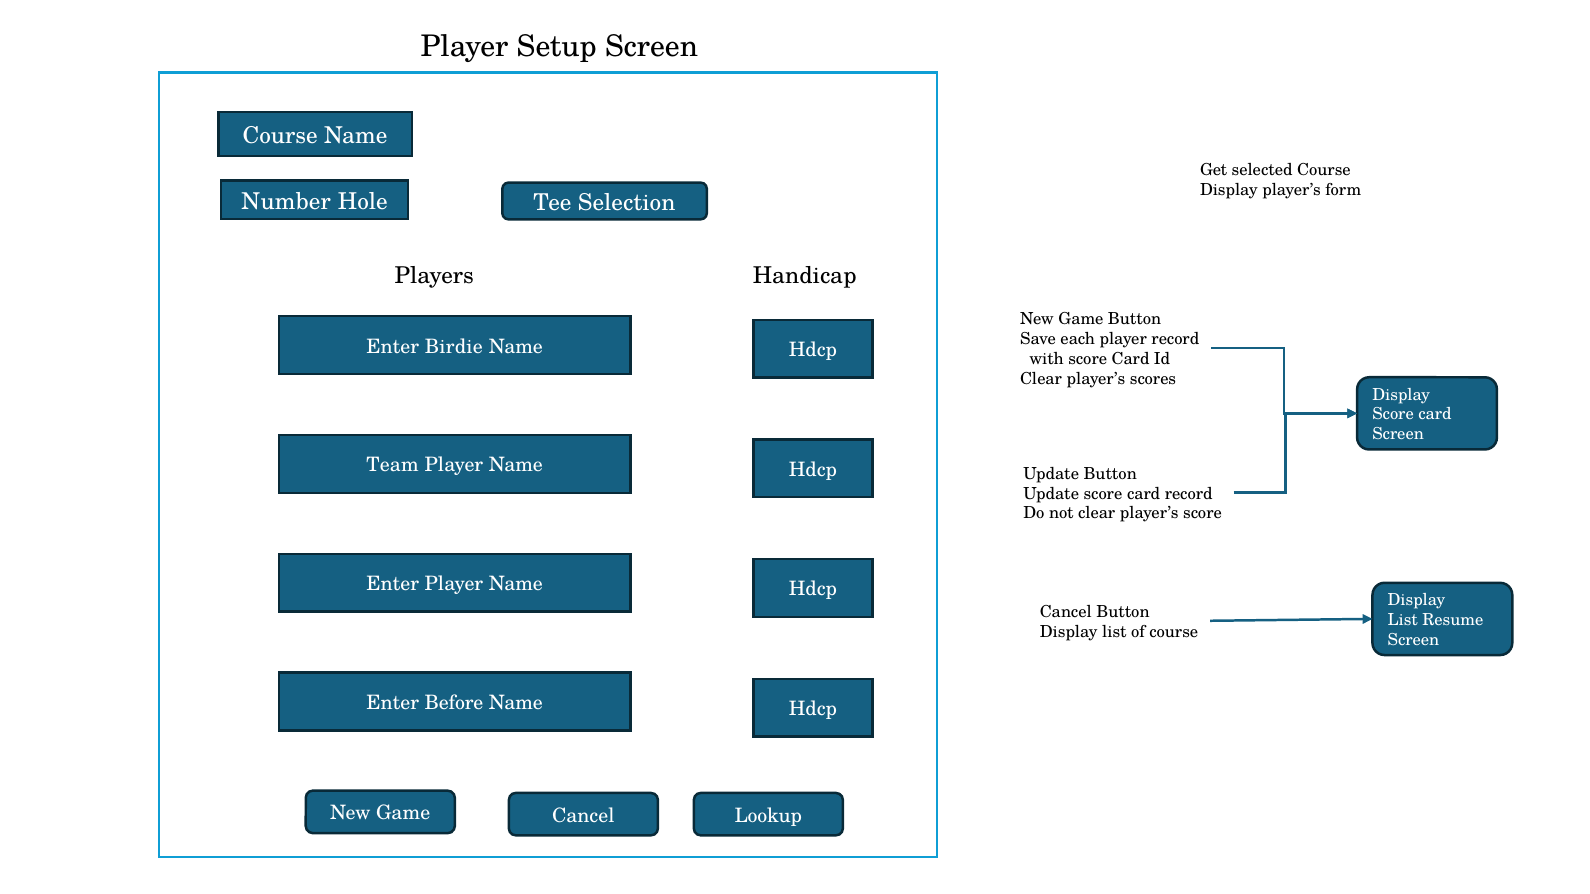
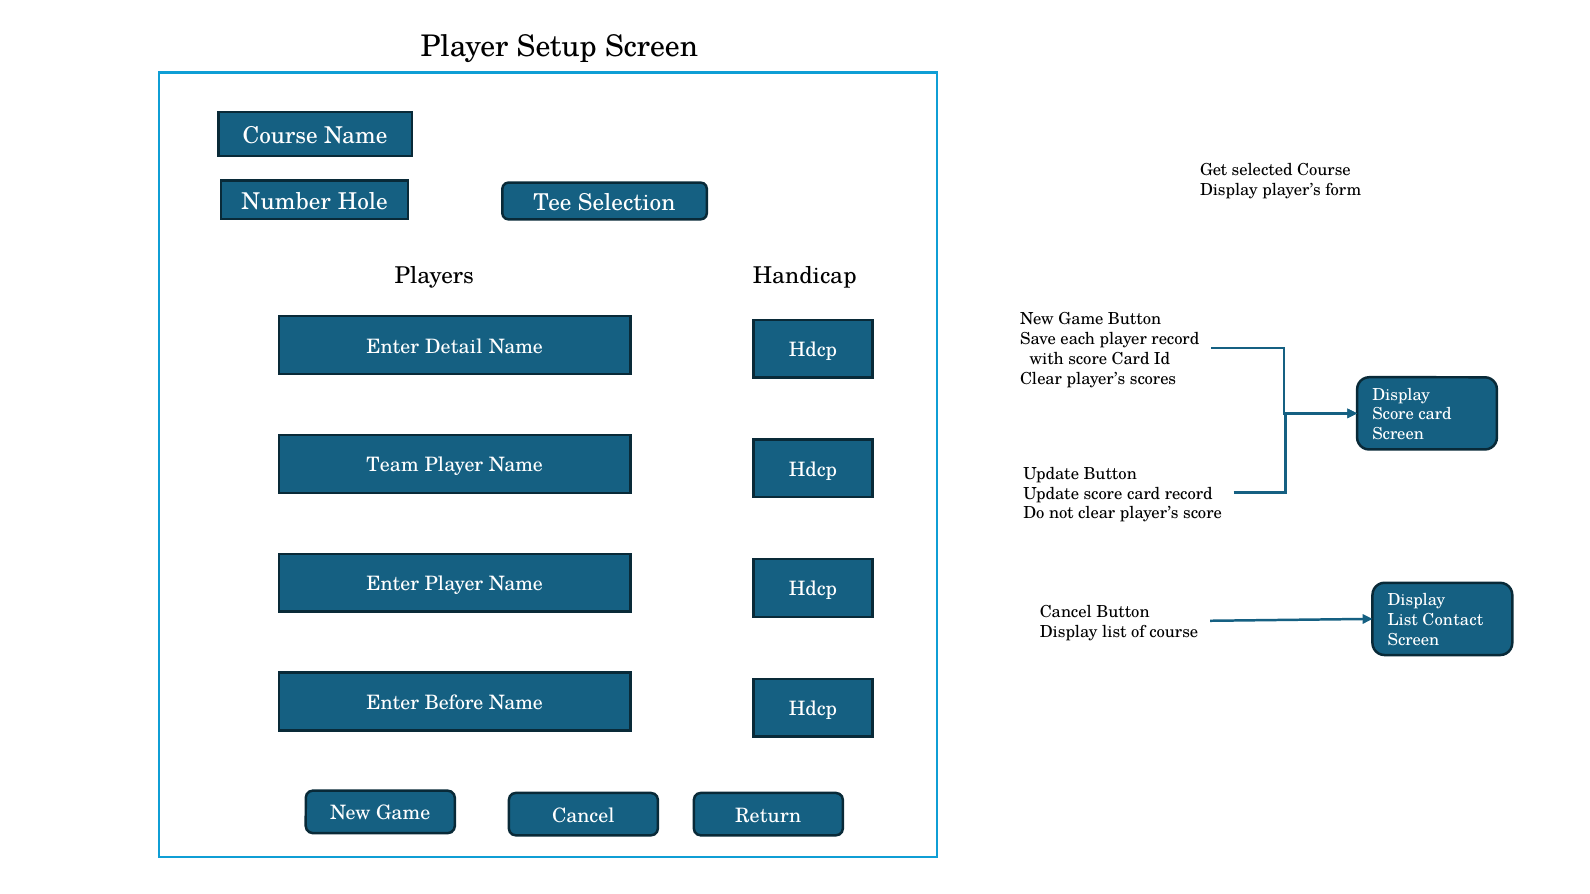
Birdie: Birdie -> Detail (454, 347)
Resume: Resume -> Contact (1453, 620)
Lookup: Lookup -> Return (768, 816)
